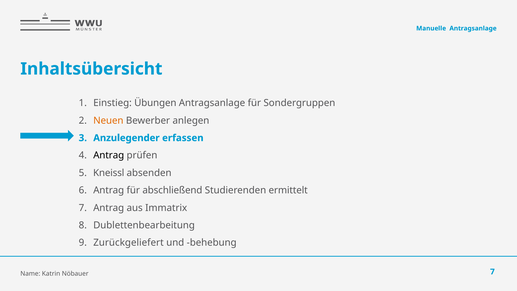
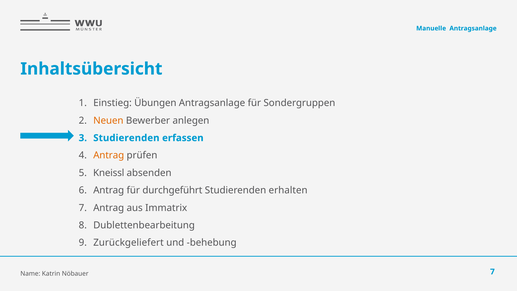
Anzulegender: Anzulegender -> Studierenden (126, 138)
Antrag colour: black -> orange (109, 155)
abschließend: abschließend -> durchgeführt (172, 190)
ermittelt: ermittelt -> erhalten (288, 190)
